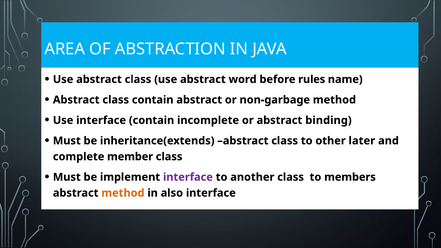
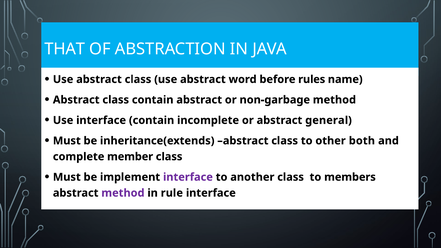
AREA: AREA -> THAT (65, 49)
binding: binding -> general (329, 120)
later: later -> both (362, 141)
method colour: orange -> purple (123, 193)
also: also -> rule (172, 193)
